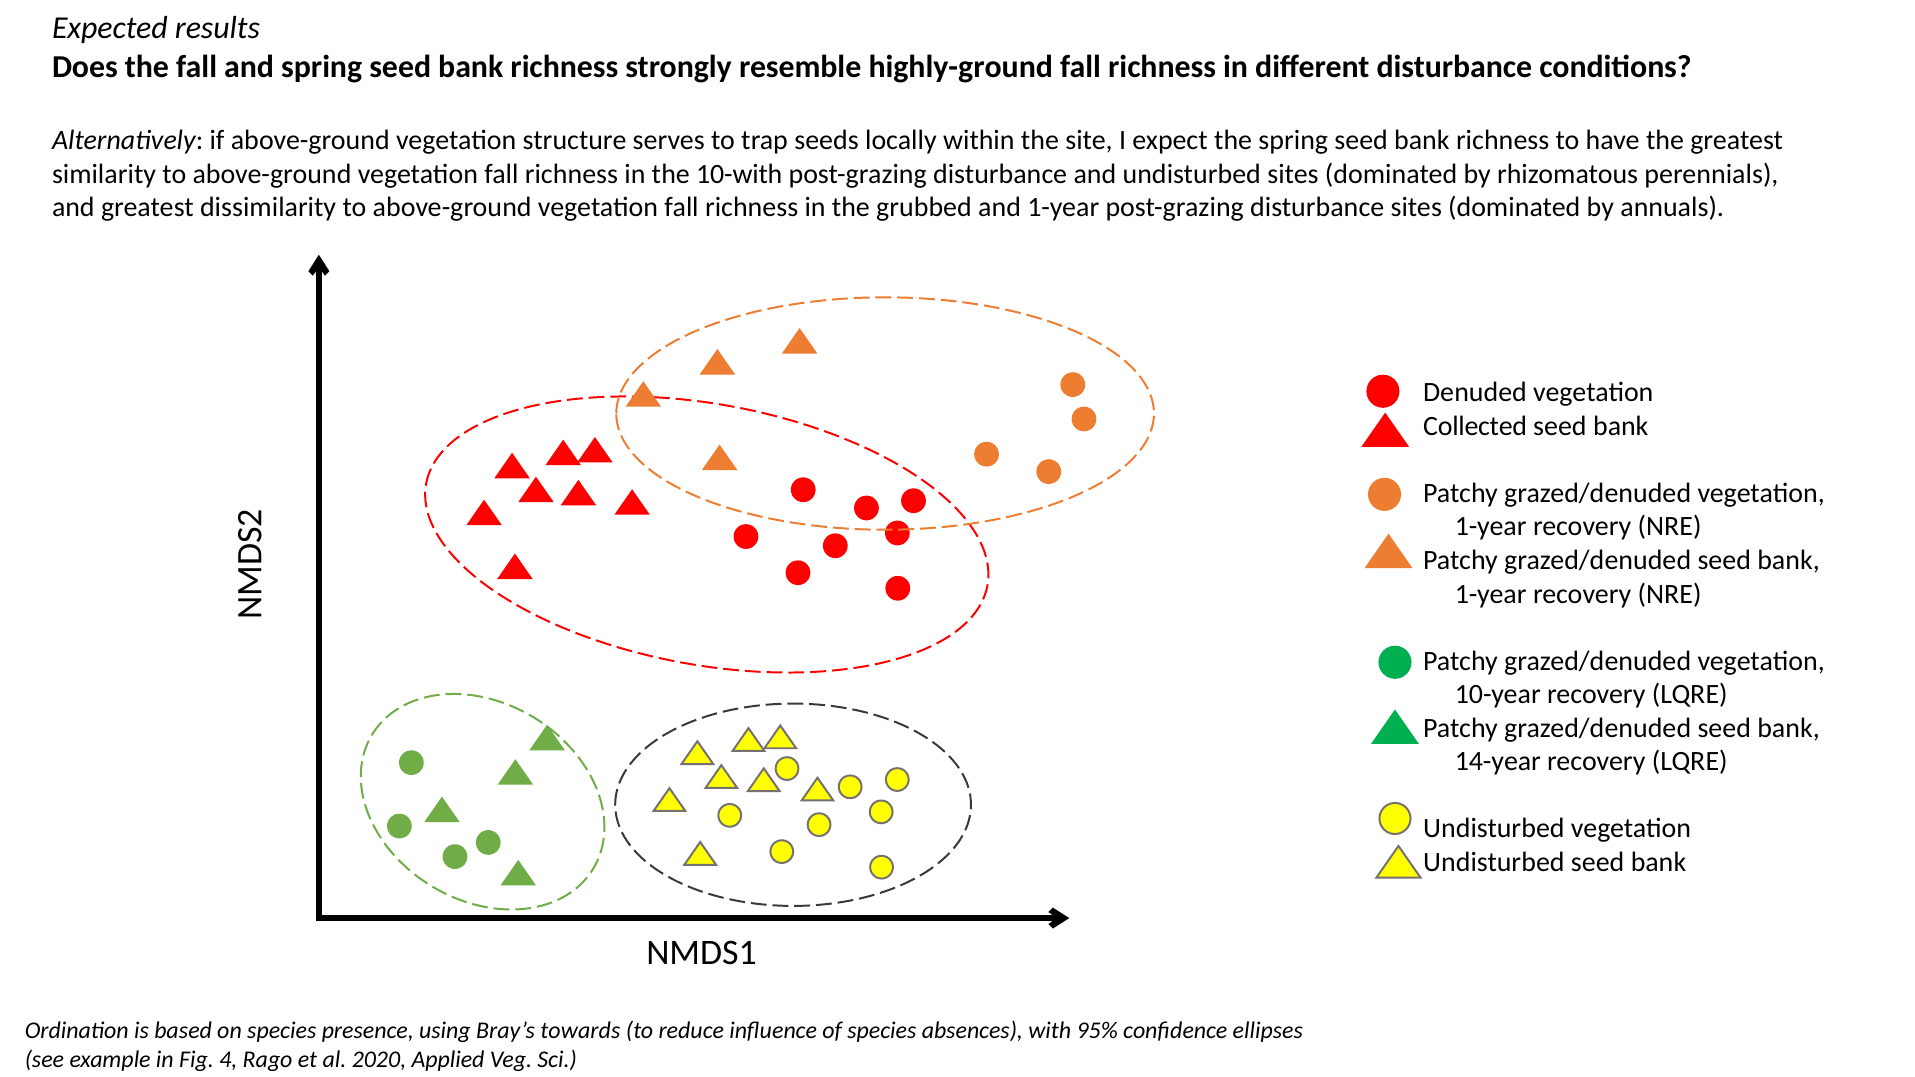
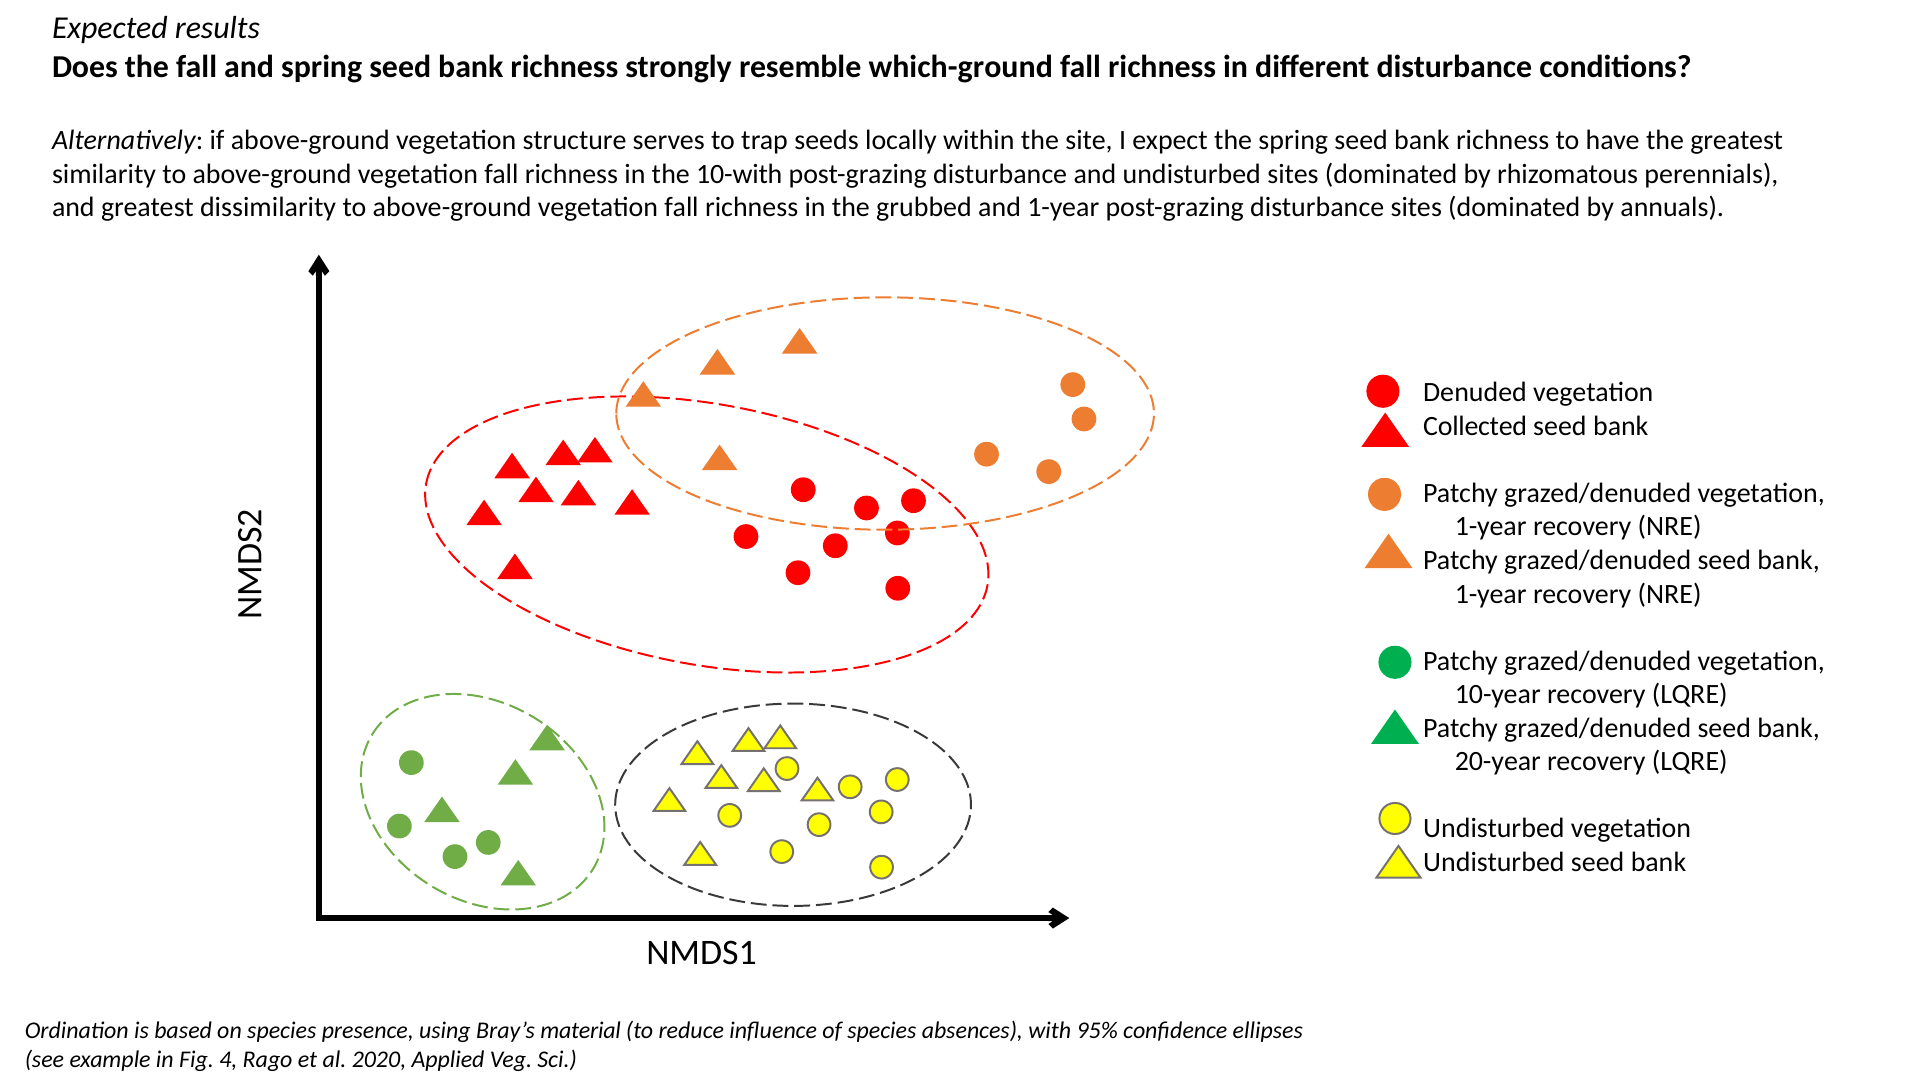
highly-ground: highly-ground -> which-ground (961, 67)
14-year: 14-year -> 20-year (1498, 762)
towards: towards -> material (581, 1031)
